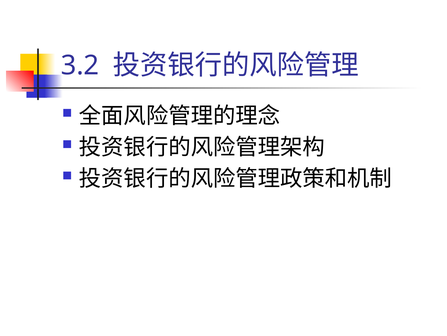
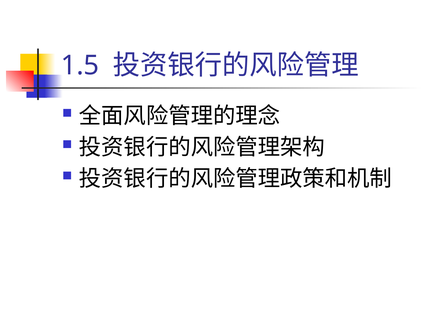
3.2: 3.2 -> 1.5 (80, 65)
